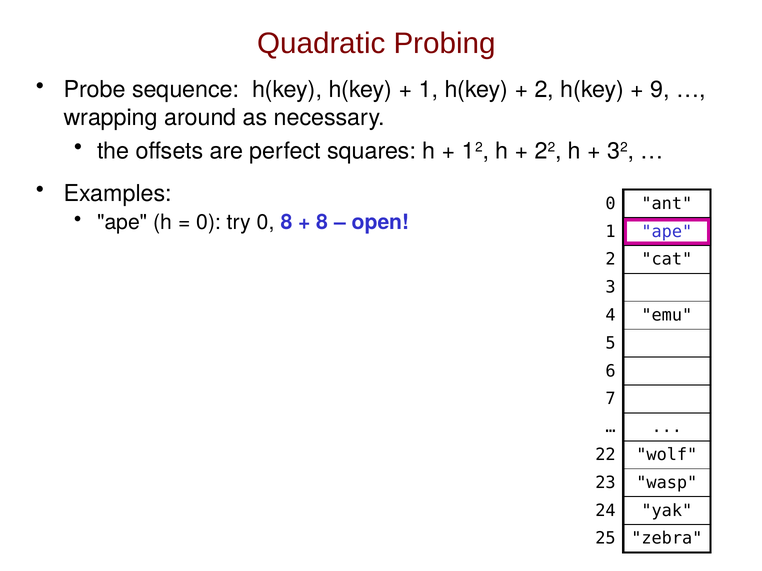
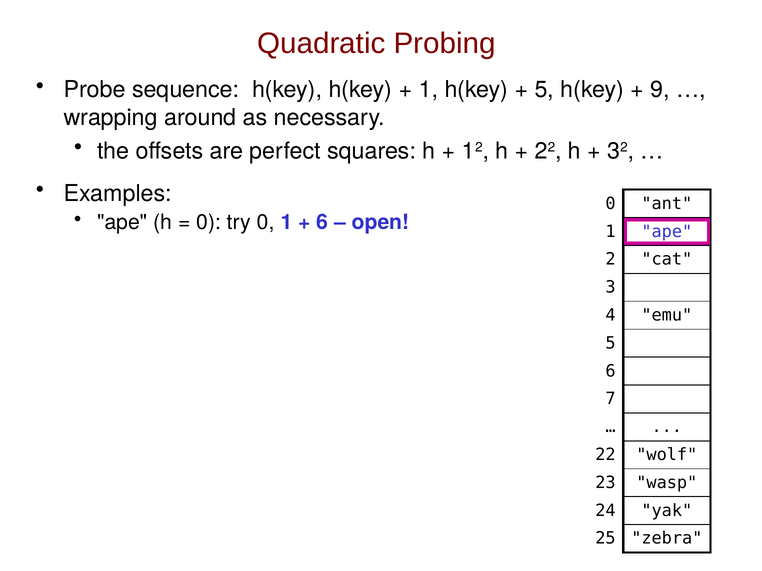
2: 2 -> 5 (544, 90)
0 8: 8 -> 1 (286, 223)
8: 8 -> 6 (322, 223)
